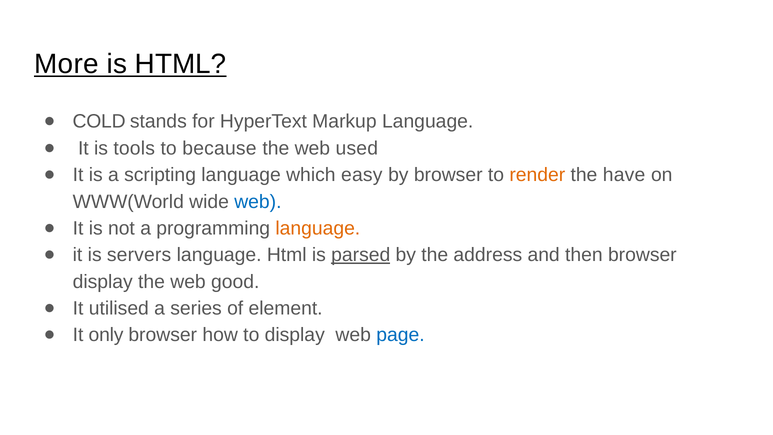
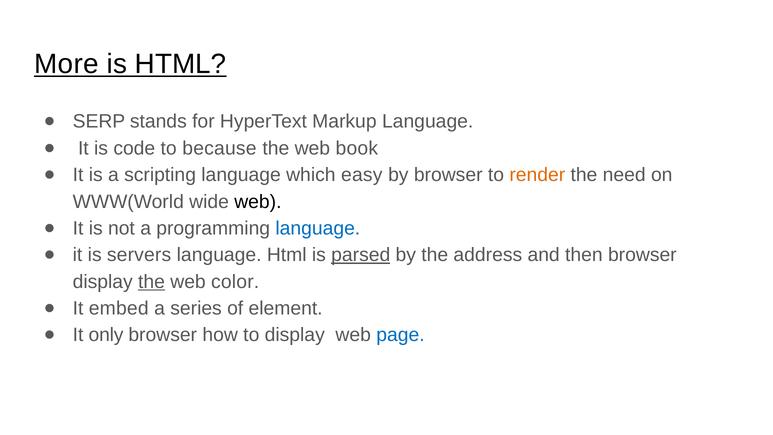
COLD: COLD -> SERP (99, 122)
tools: tools -> code (134, 148)
used: used -> book (357, 148)
have: have -> need (624, 175)
web colour: blue -> black (258, 202)
language colour: orange -> blue (318, 228)
the underline: none -> present (152, 282)
good: good -> color (235, 282)
utilised: utilised -> embed (119, 308)
